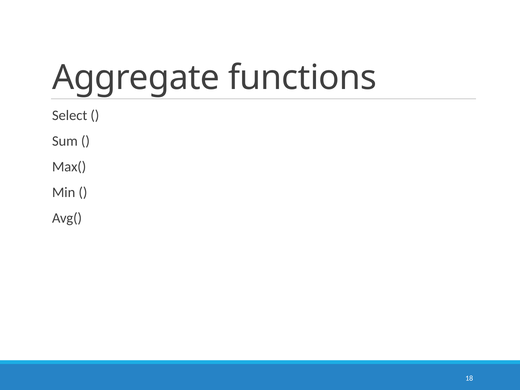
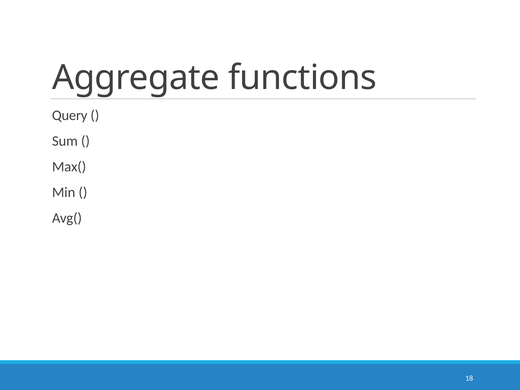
Select: Select -> Query (70, 115)
